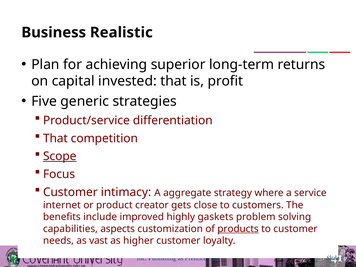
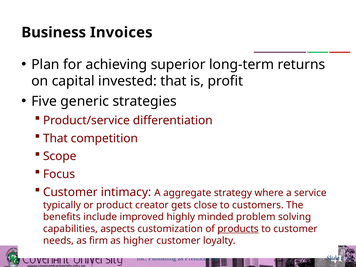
Realistic: Realistic -> Invoices (121, 32)
Scope underline: present -> none (60, 156)
internet: internet -> typically (62, 205)
gaskets: gaskets -> minded (216, 217)
vast: vast -> firm (99, 241)
